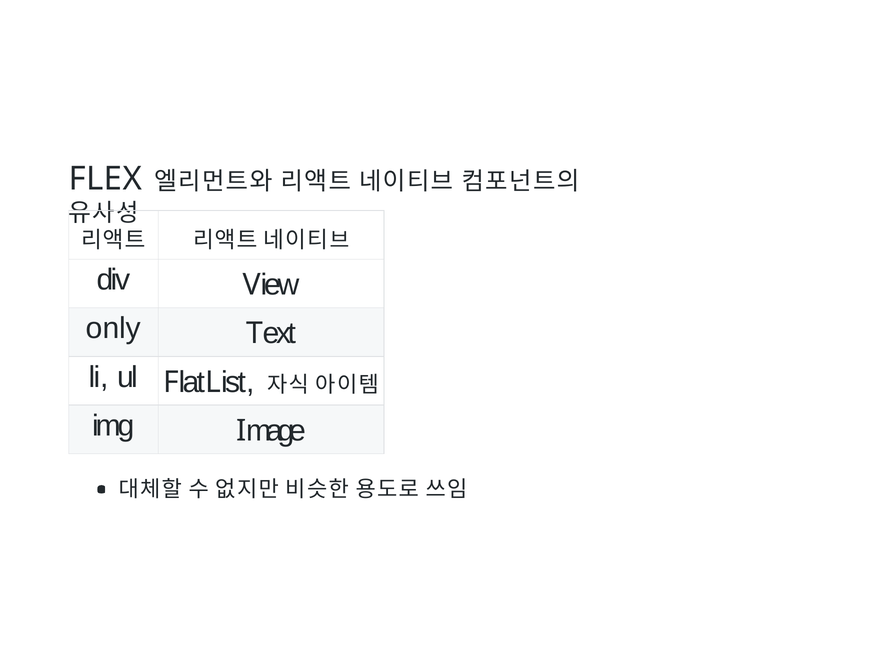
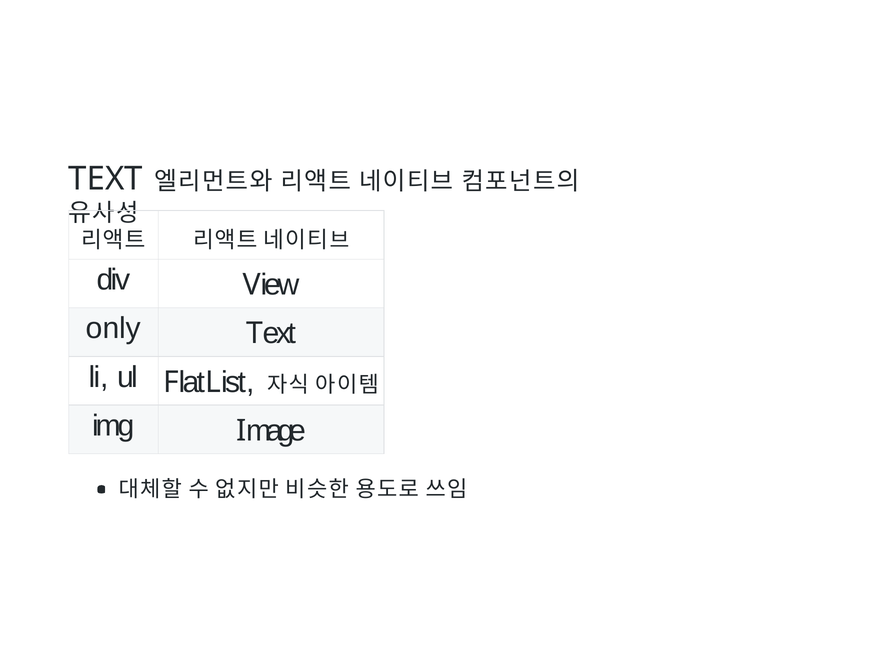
FLEX: FLEX -> TEXT (106, 178)
